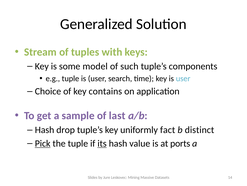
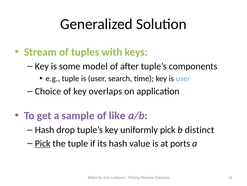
such: such -> after (129, 66)
contains: contains -> overlaps (105, 91)
last: last -> like (117, 115)
uniformly fact: fact -> pick (168, 129)
its underline: present -> none (102, 143)
